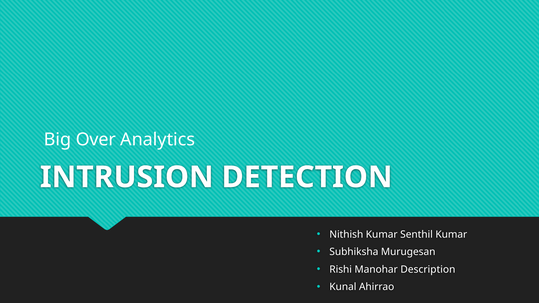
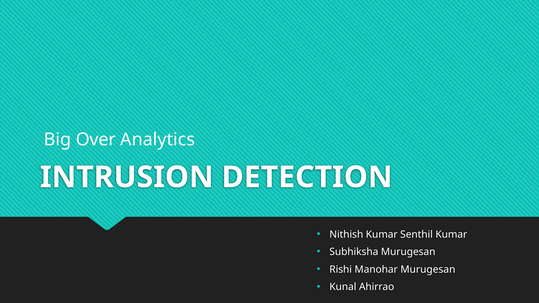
Manohar Description: Description -> Murugesan (428, 270)
